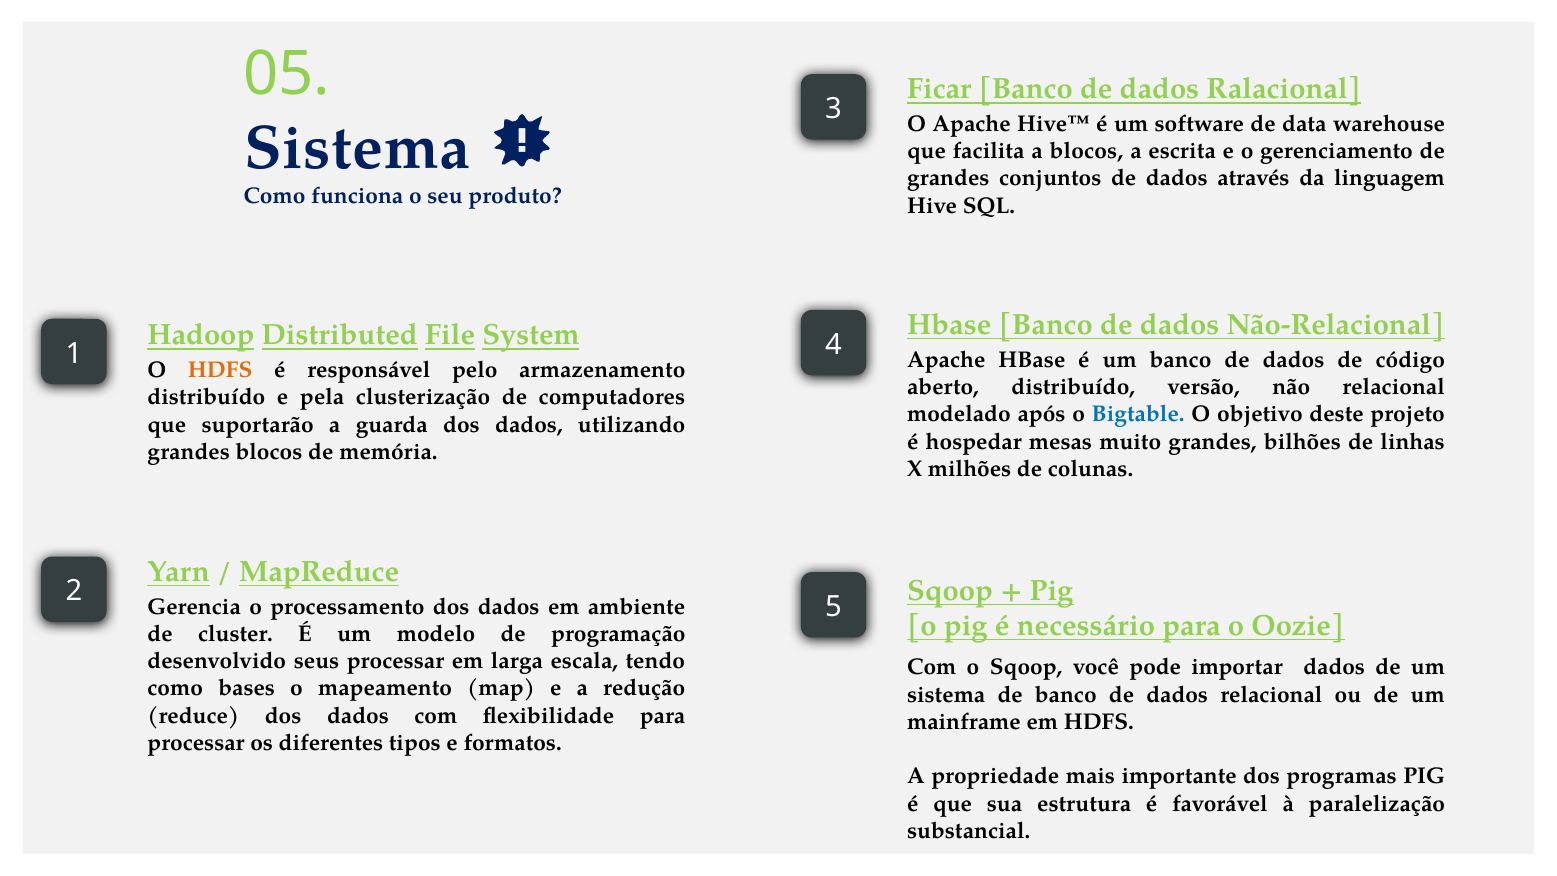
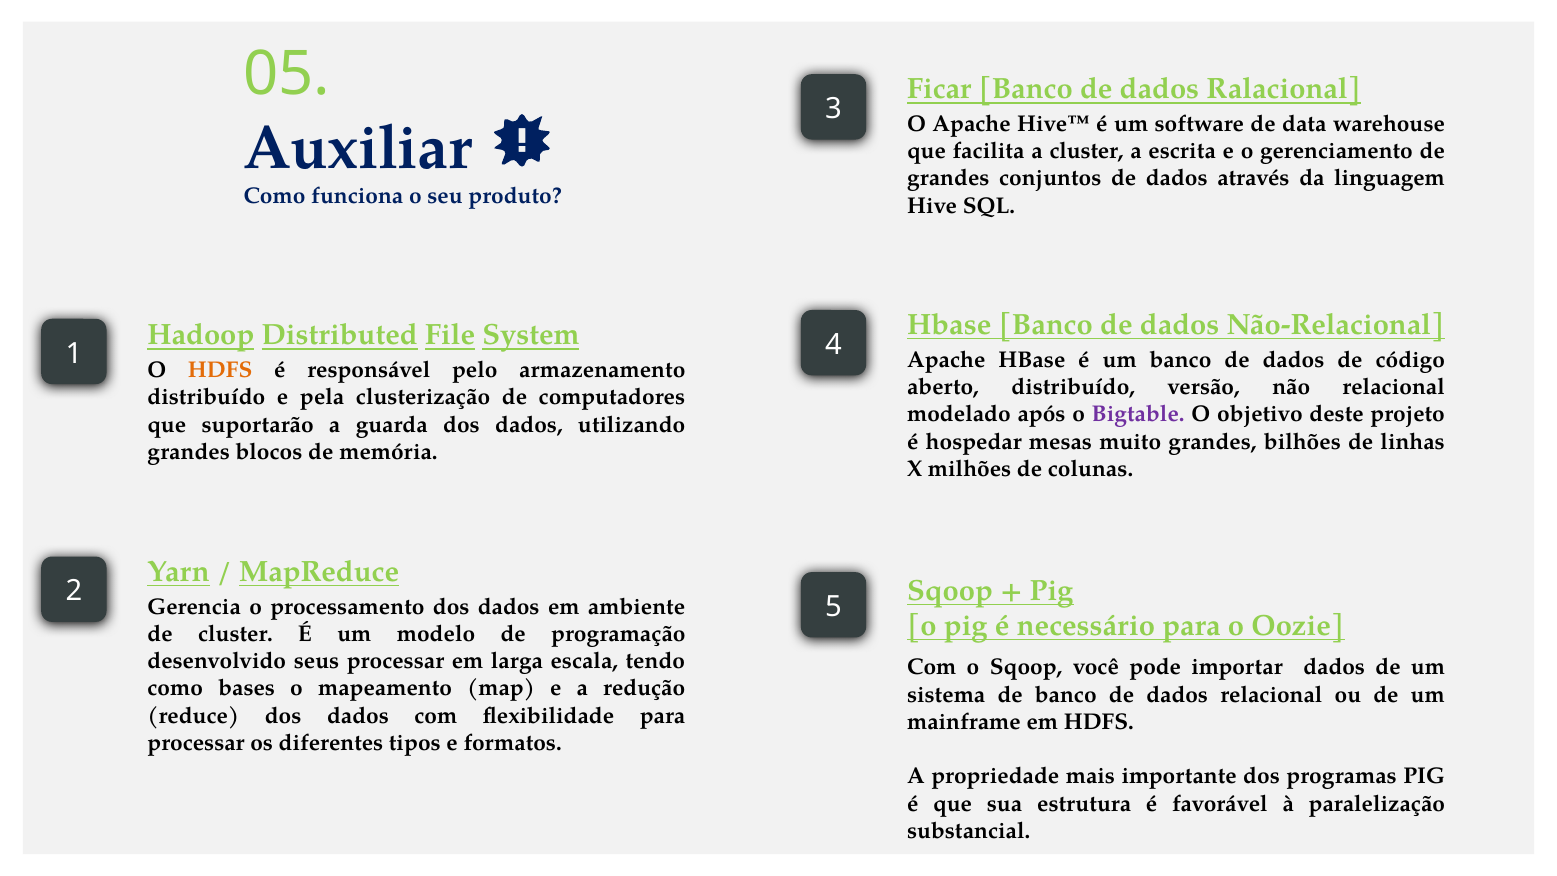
Sistema: Sistema -> Auxiliar (358, 148)
a blocos: blocos -> cluster (1087, 151)
Bigtable colour: blue -> purple (1138, 414)
